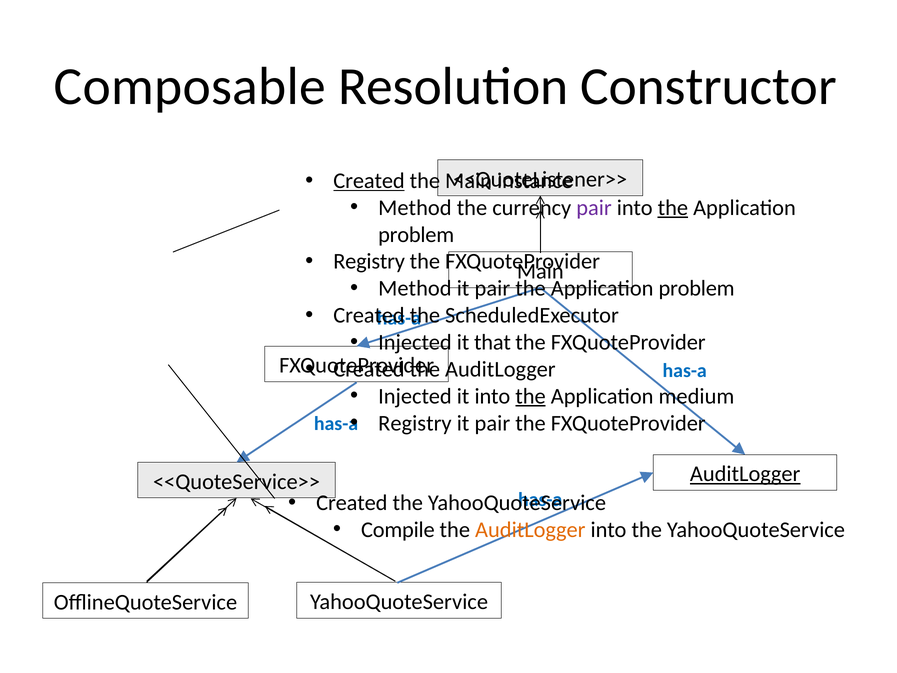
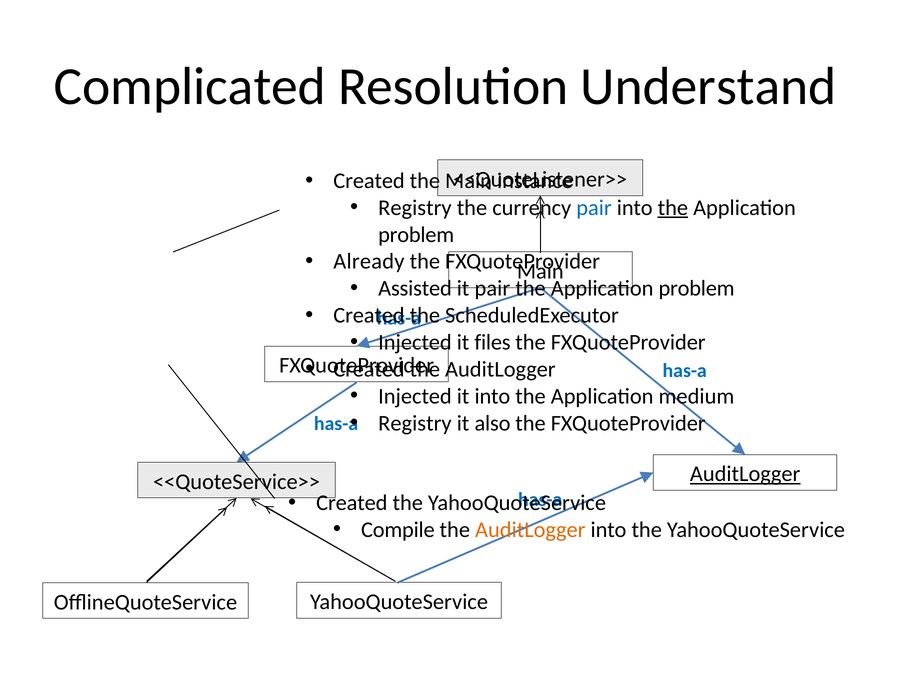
Composable: Composable -> Complicated (190, 87)
Constructor: Constructor -> Understand (709, 87)
Created underline: present -> none (369, 181)
Method: Method -> Registry (415, 208)
pair colour: purple -> blue (594, 208)
Registry: Registry -> Already (369, 261)
Method: Method -> Assisted (415, 288)
that: that -> files (493, 342)
the underline: present -> none (531, 396)
pair: pair -> also (492, 423)
